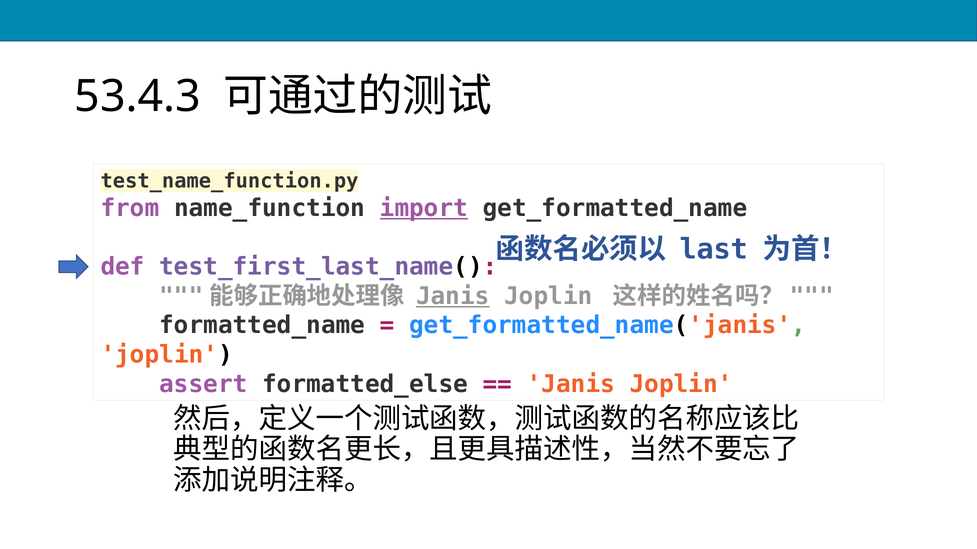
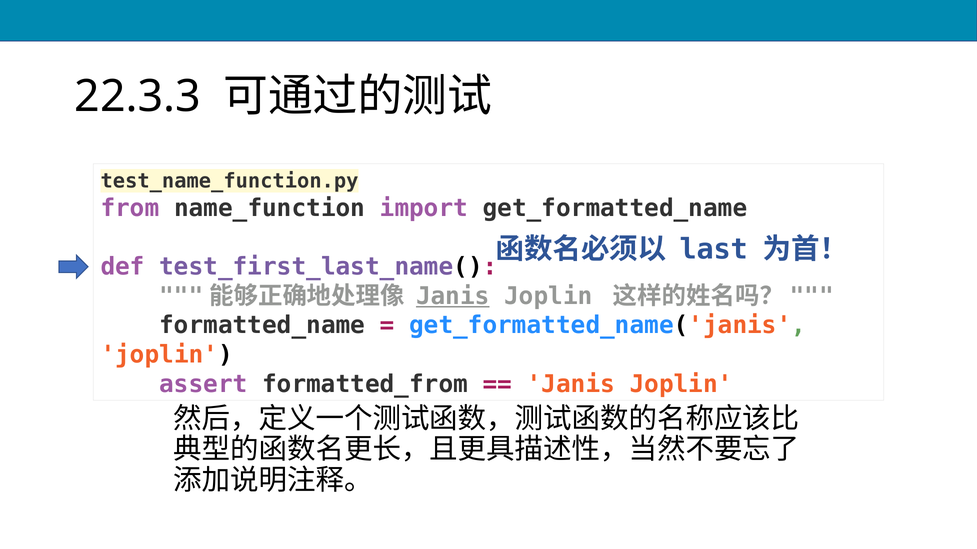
53.4.3: 53.4.3 -> 22.3.3 (138, 97)
import underline: present -> none (424, 209)
formatted_else: formatted_else -> formatted_from (365, 384)
